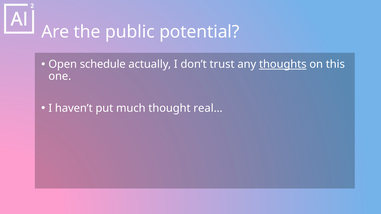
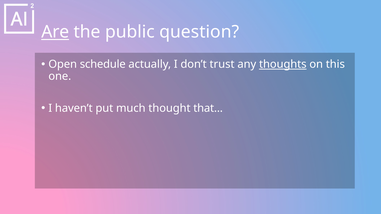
Are underline: none -> present (55, 32)
potential: potential -> question (199, 32)
real…: real… -> that… (208, 108)
